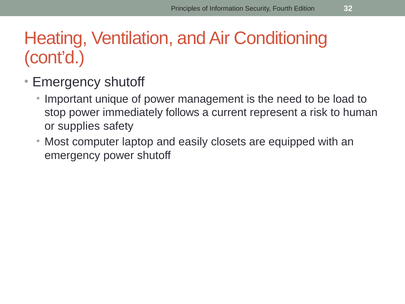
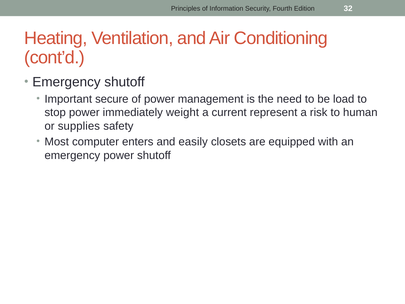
unique: unique -> secure (112, 99)
follows: follows -> weight (182, 112)
laptop: laptop -> enters (138, 142)
